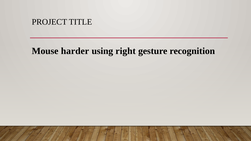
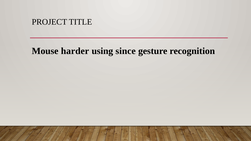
right: right -> since (126, 51)
